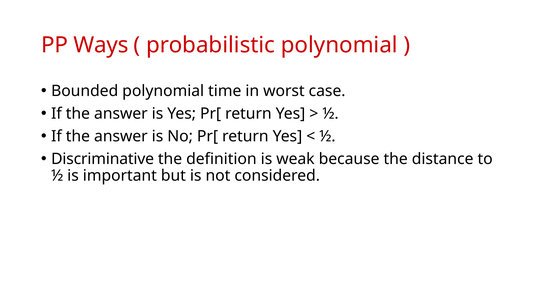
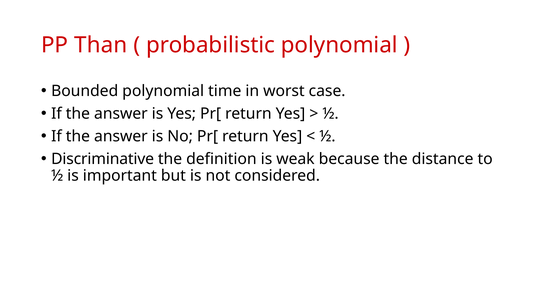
Ways: Ways -> Than (101, 45)
